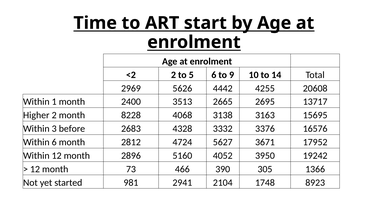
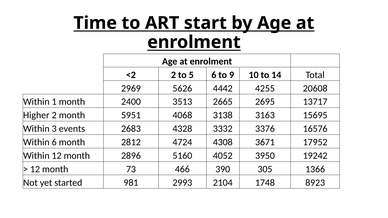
8228: 8228 -> 5951 (131, 115)
before: before -> events (72, 129)
5627: 5627 -> 4308 (223, 142)
2941: 2941 -> 2993 (182, 183)
